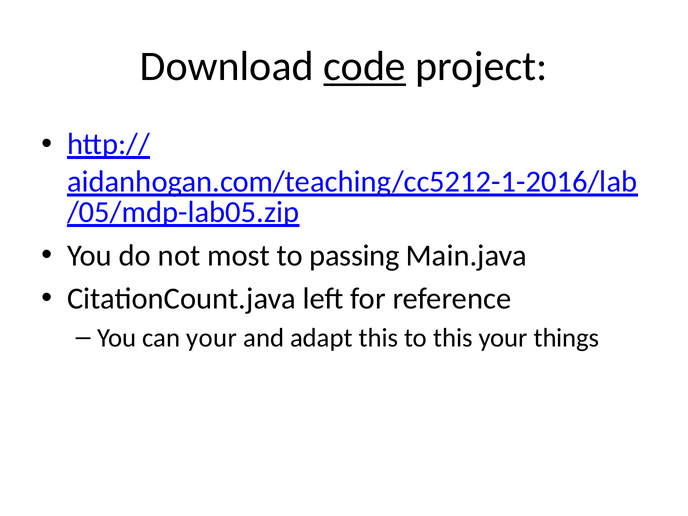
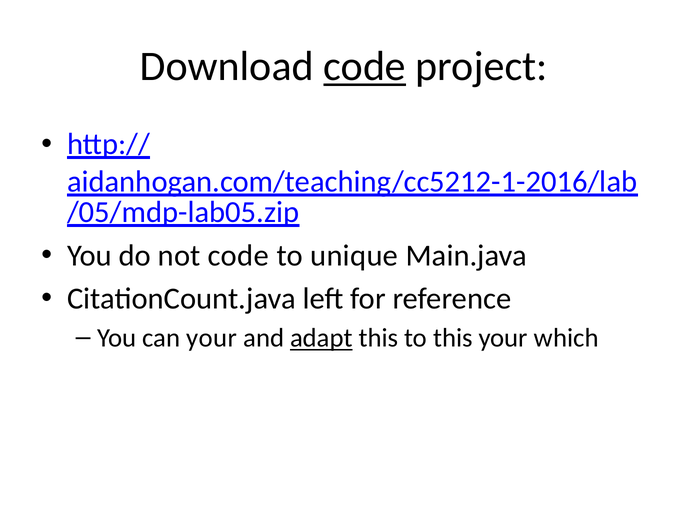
not most: most -> code (238, 256)
passing: passing -> unique (354, 256)
adapt underline: none -> present (321, 338)
things: things -> which (566, 338)
